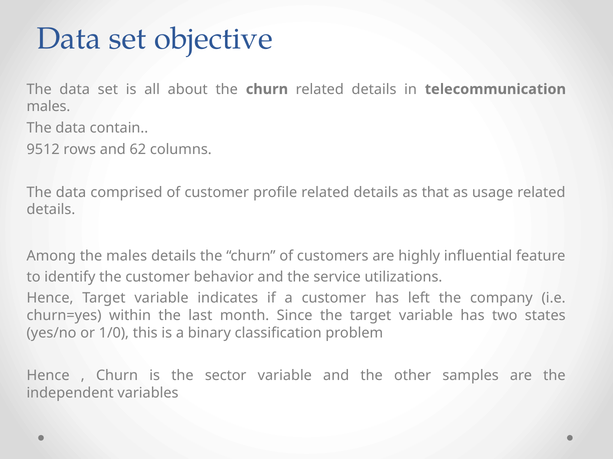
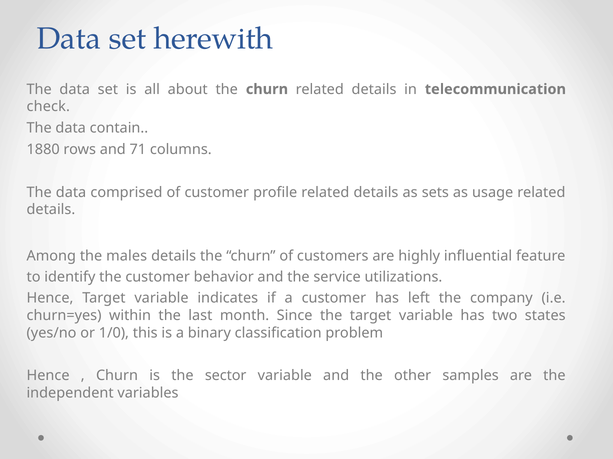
objective: objective -> herewith (213, 39)
males: males -> check (48, 107)
9512: 9512 -> 1880 (43, 150)
62: 62 -> 71 (138, 150)
that: that -> sets (435, 193)
